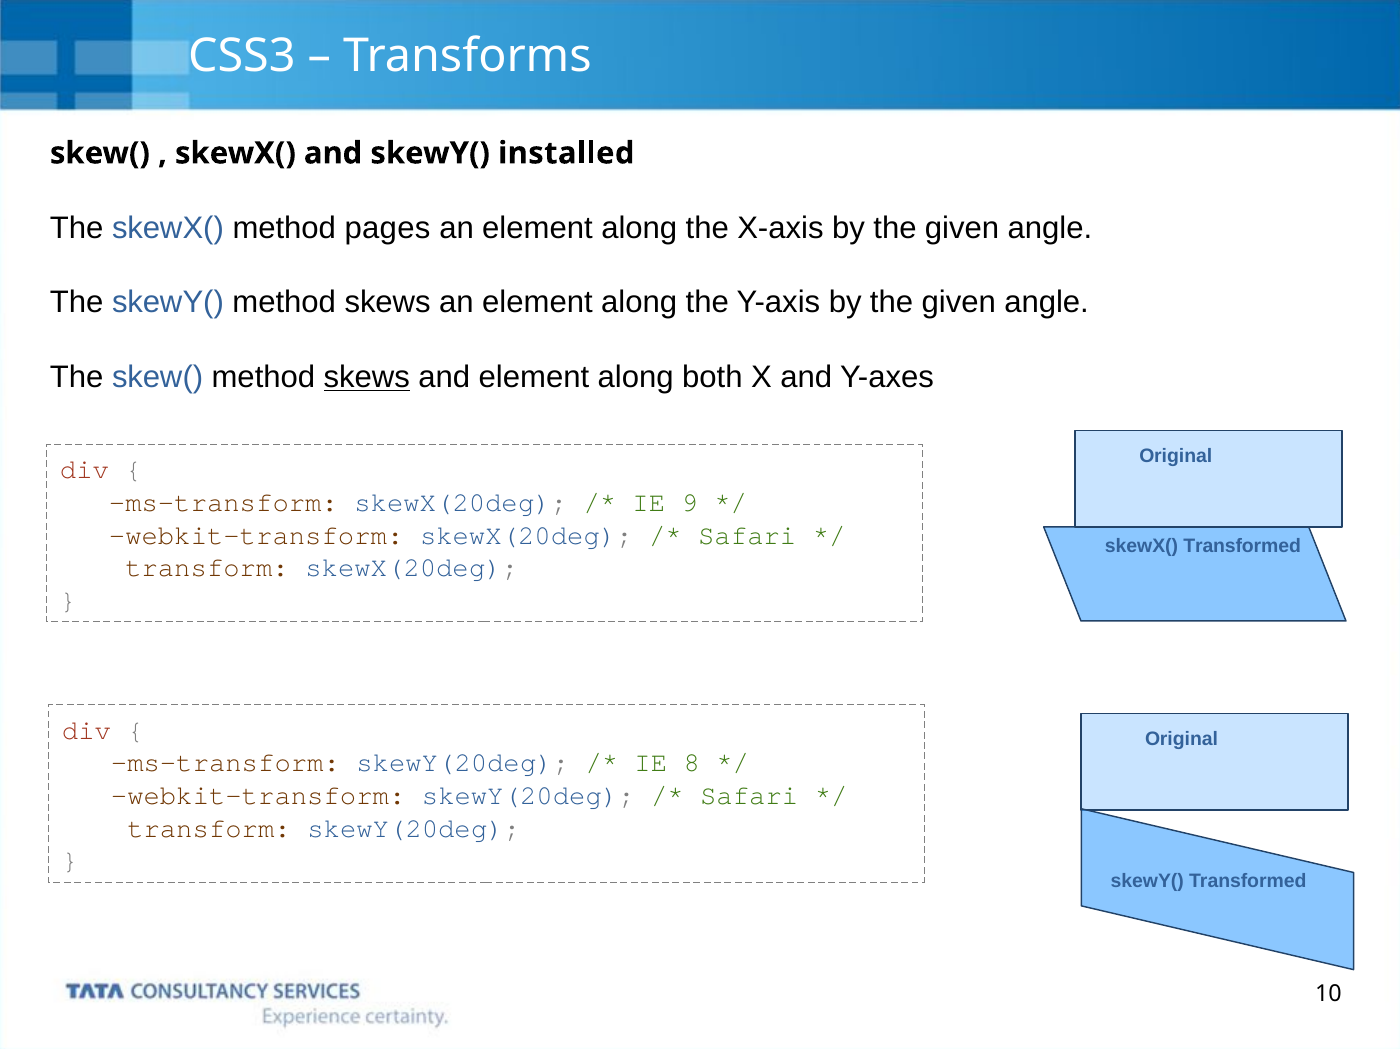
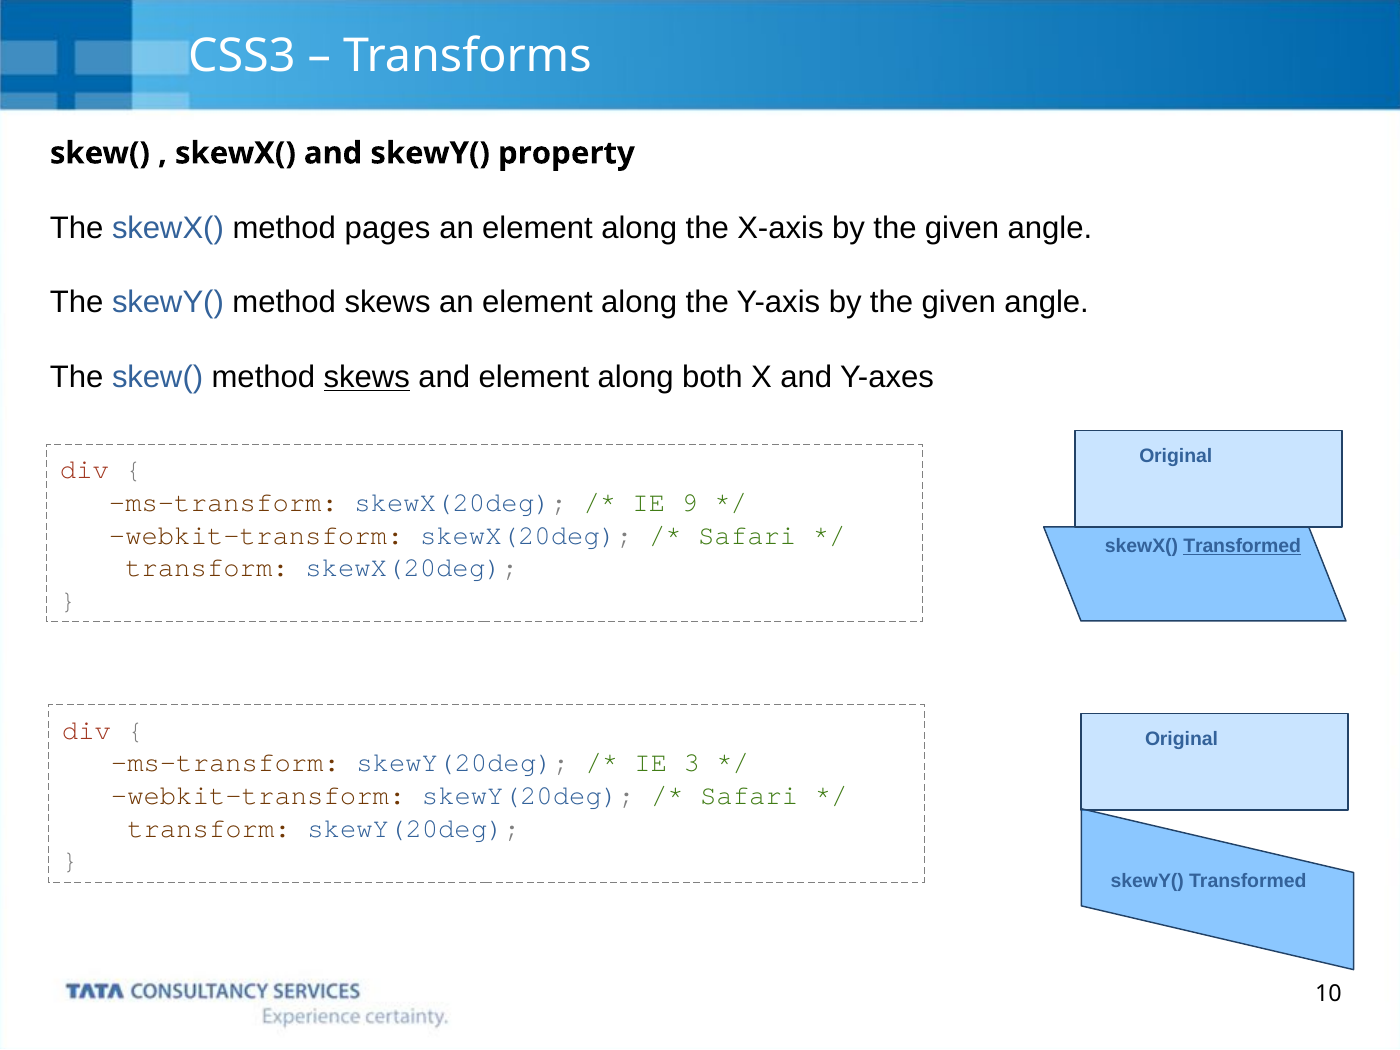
installed: installed -> property (566, 153)
Transformed underline: none -> present (1242, 546)
8: 8 -> 3 (692, 763)
